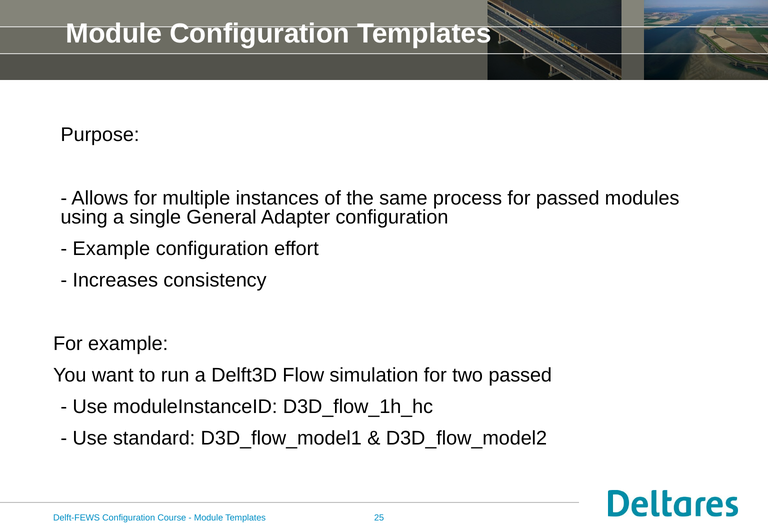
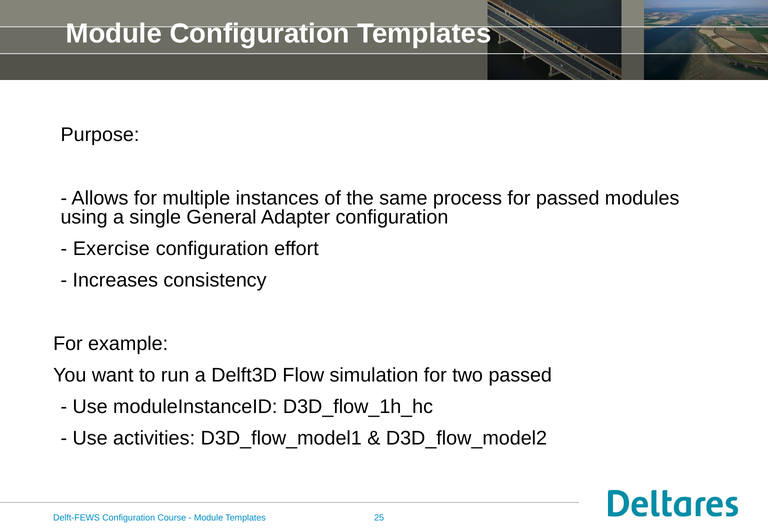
Example: Example -> Exercise (111, 249)
standard: standard -> activities (154, 438)
